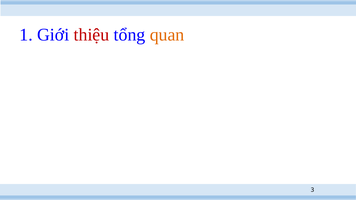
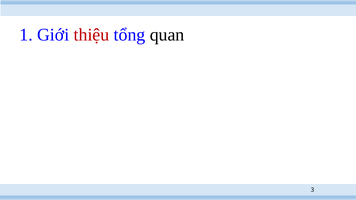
quan colour: orange -> black (167, 35)
